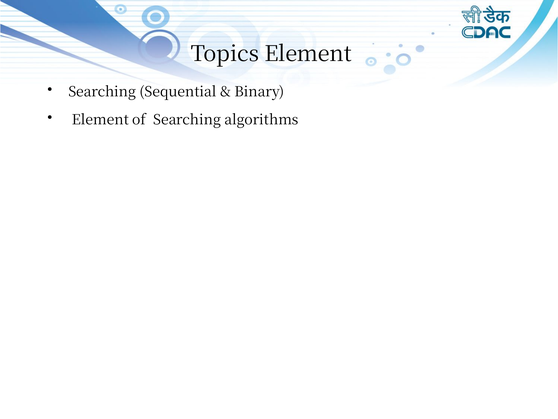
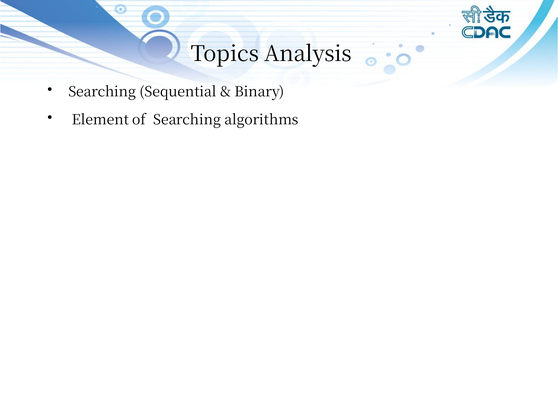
Topics Element: Element -> Analysis (308, 54)
